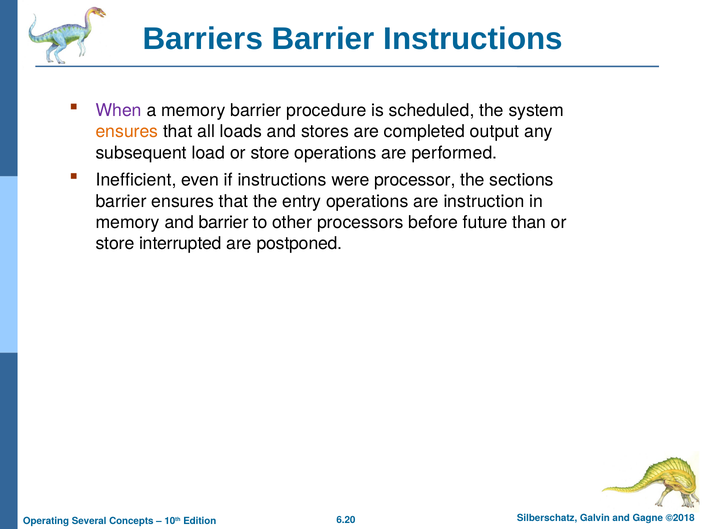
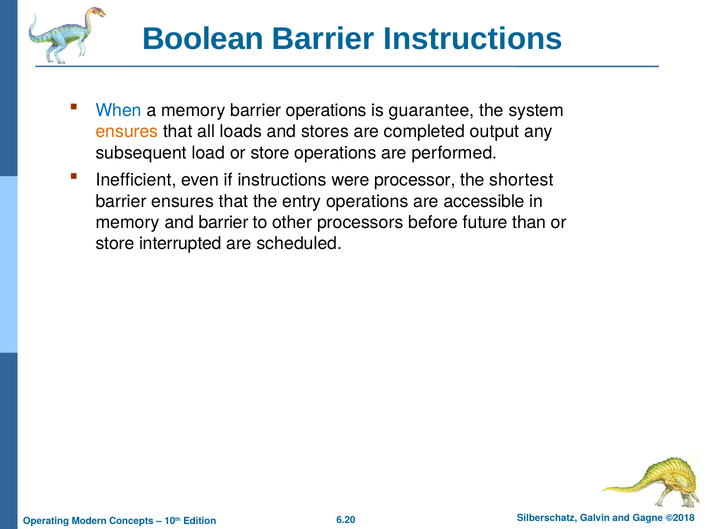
Barriers: Barriers -> Boolean (203, 39)
When colour: purple -> blue (119, 111)
barrier procedure: procedure -> operations (326, 111)
scheduled: scheduled -> guarantee (432, 111)
sections: sections -> shortest (521, 180)
instruction: instruction -> accessible (484, 201)
postponed: postponed -> scheduled (299, 244)
Several: Several -> Modern (89, 521)
